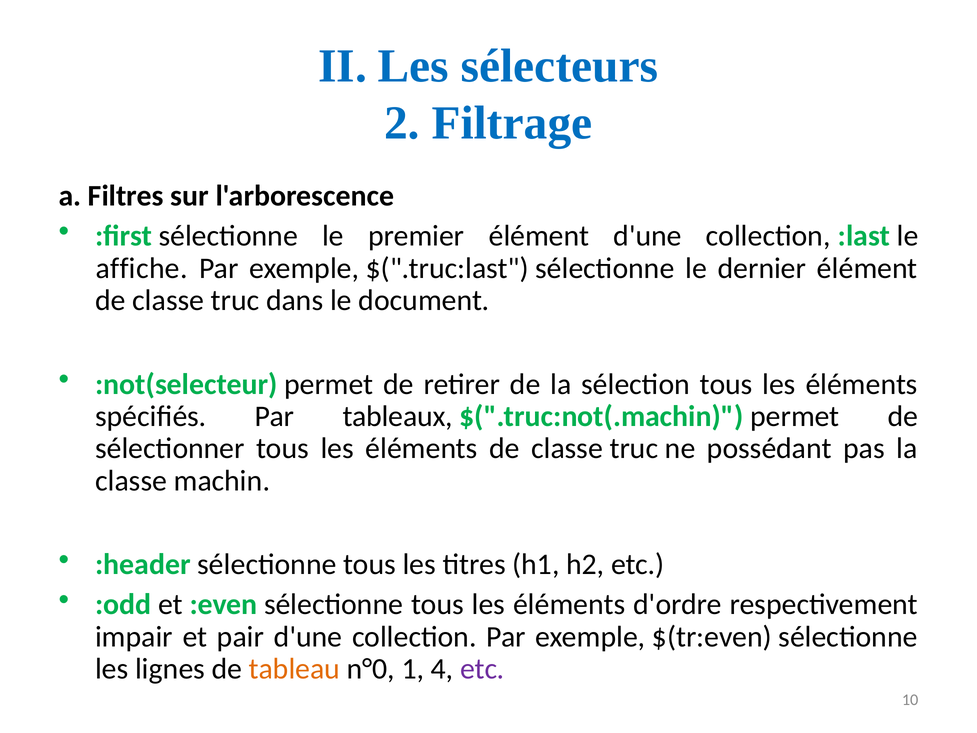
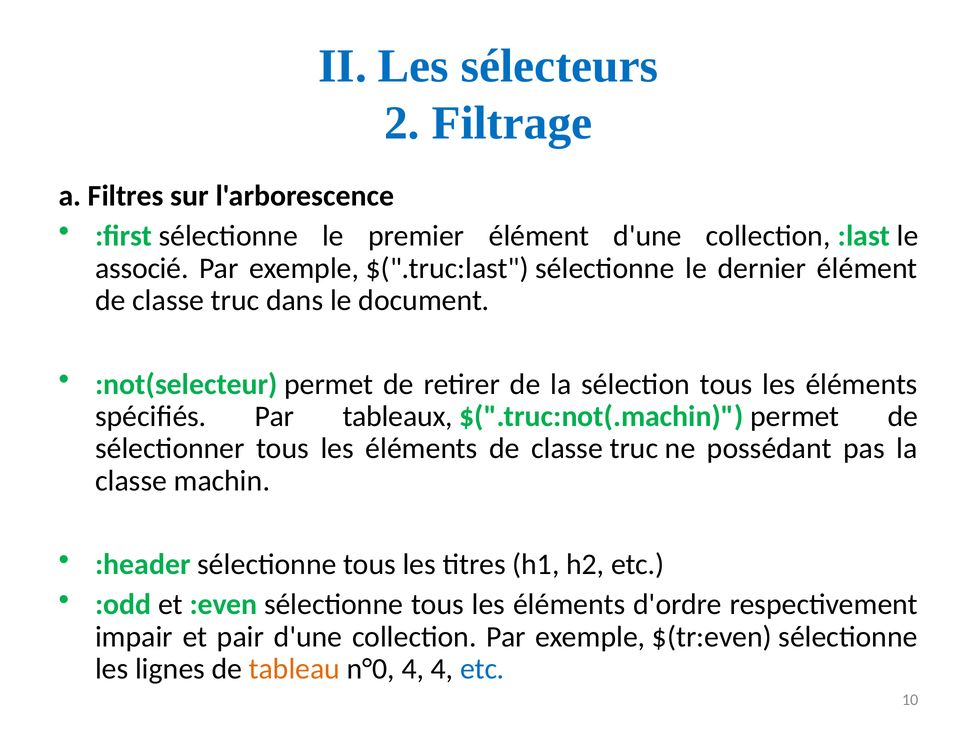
affiche: affiche -> associé (142, 268)
n°0 1: 1 -> 4 (413, 669)
etc colour: purple -> blue (482, 669)
